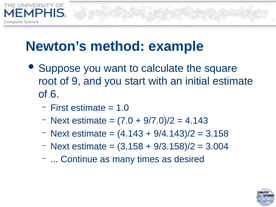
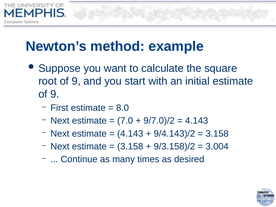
6: 6 -> 9 (55, 94)
1.0: 1.0 -> 8.0 (123, 108)
